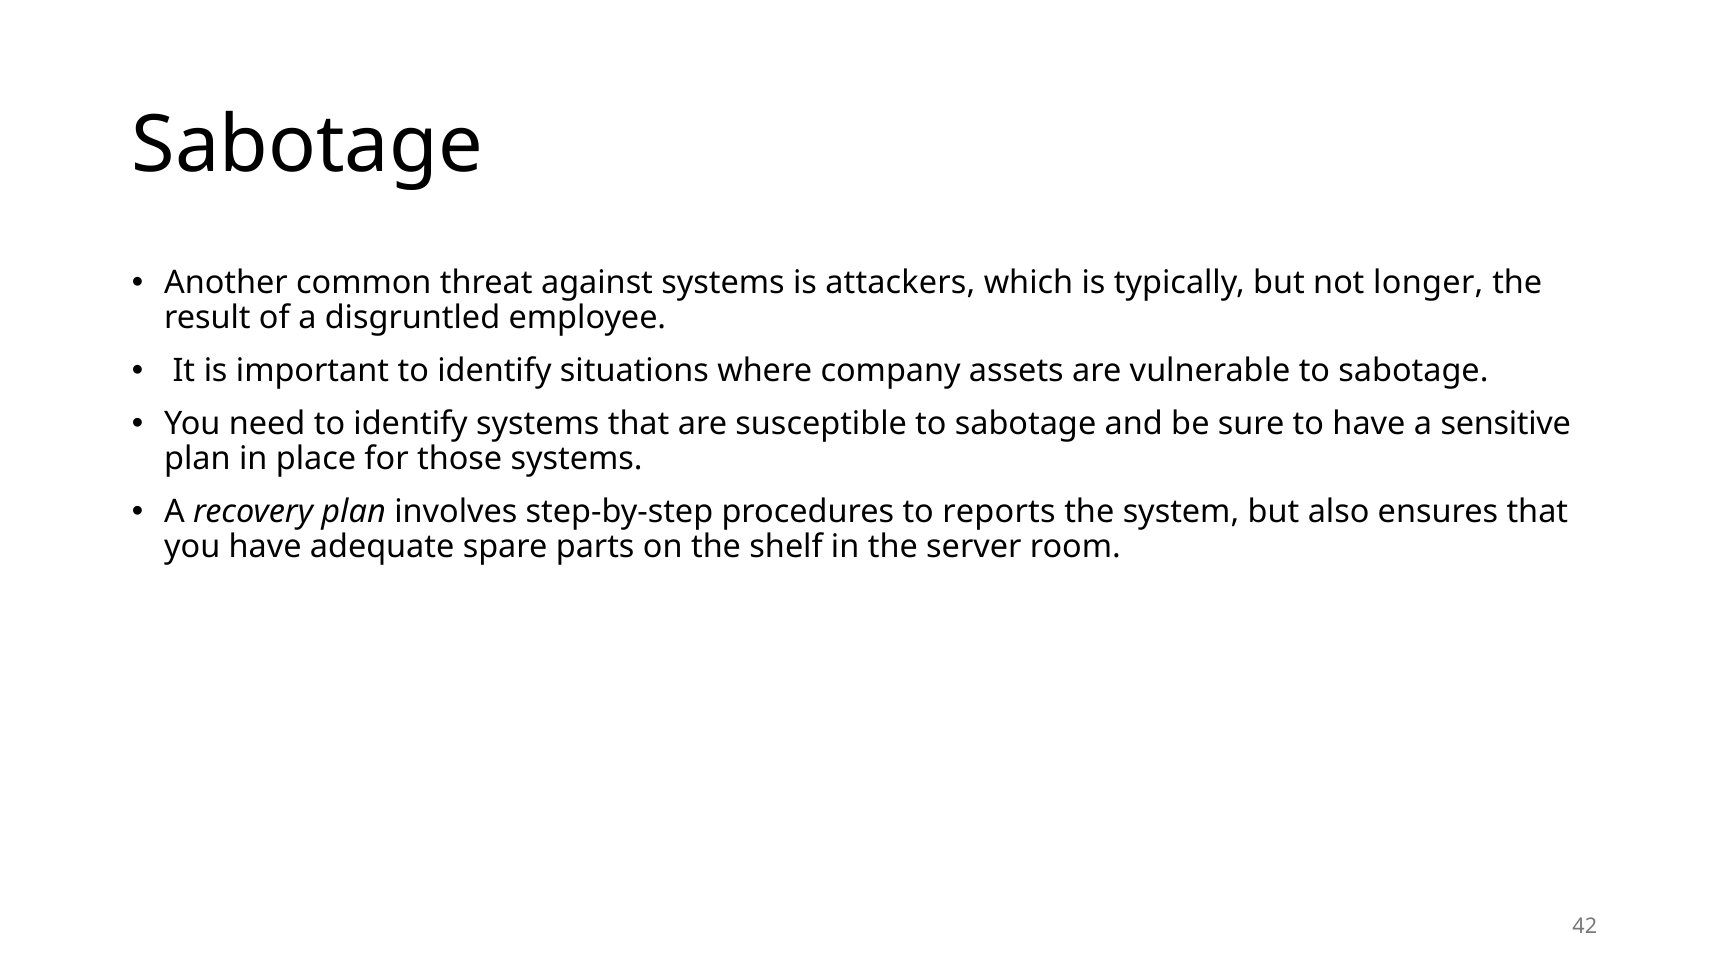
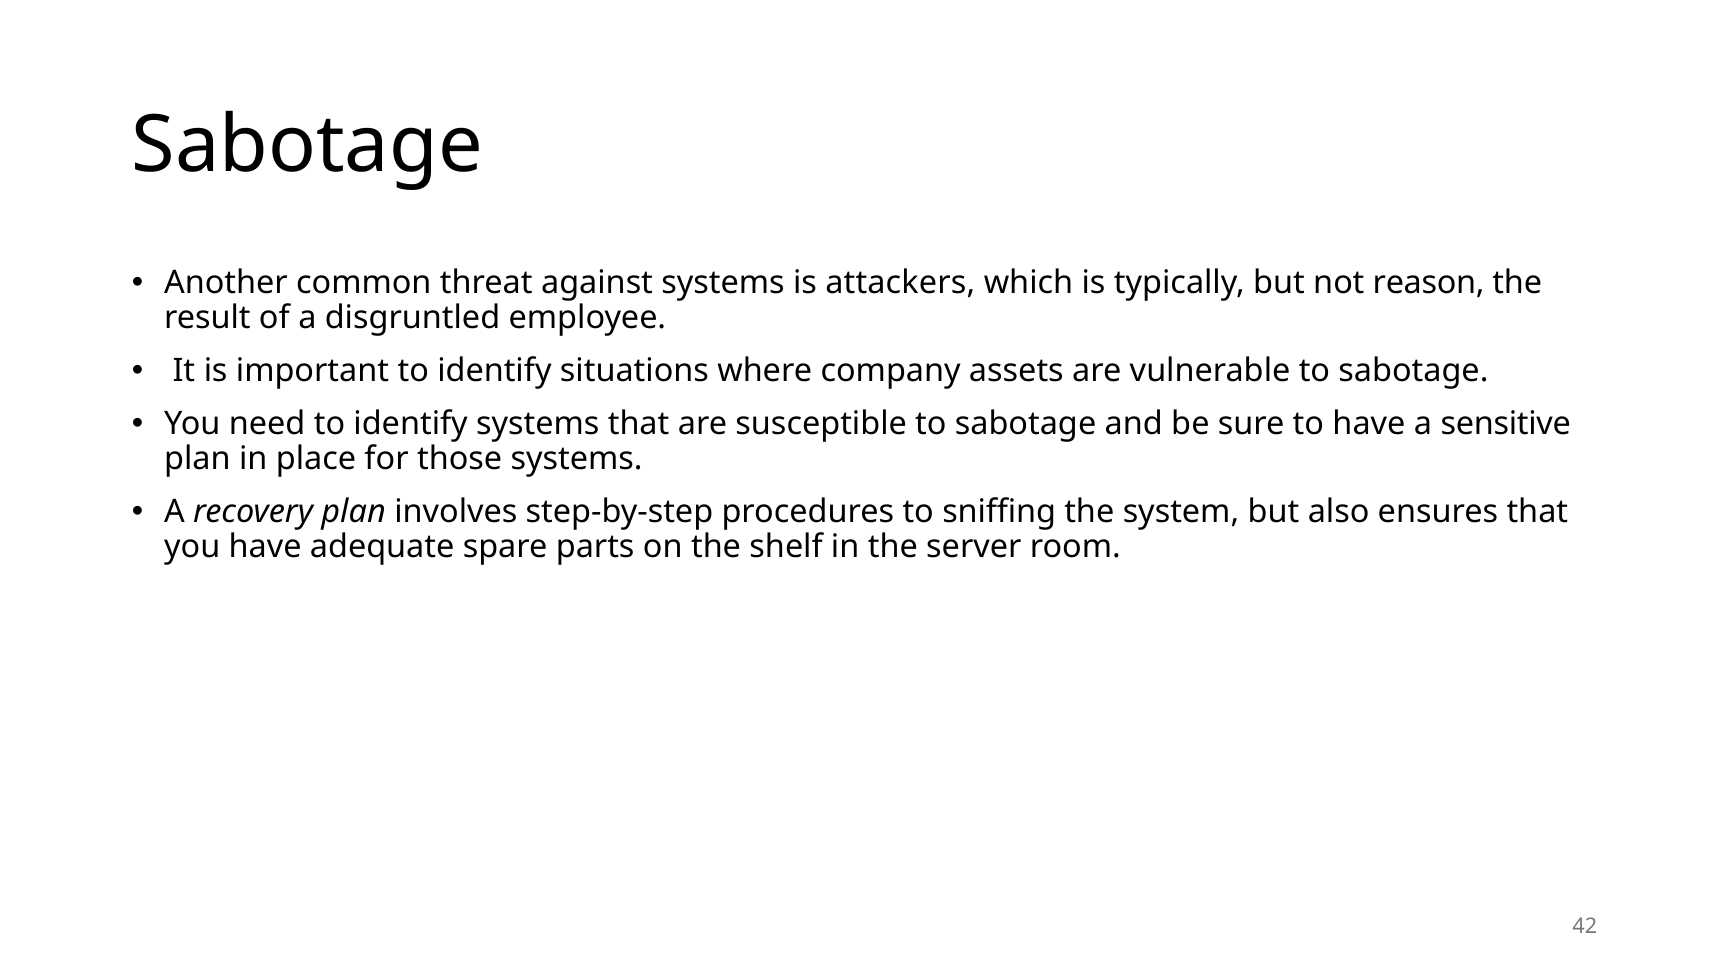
longer: longer -> reason (1429, 283)
reports: reports -> sniffing (999, 512)
